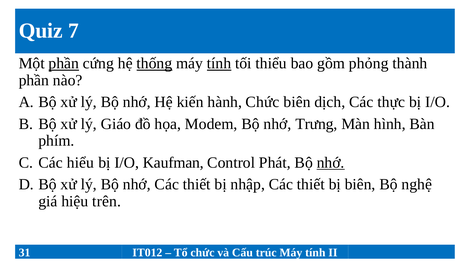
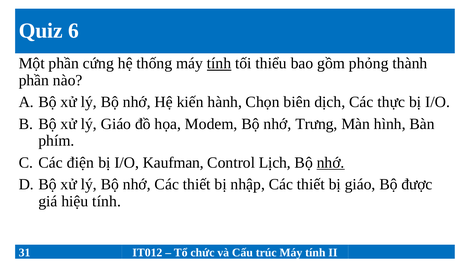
7: 7 -> 6 (74, 31)
phần underline: present -> none (64, 63)
thống underline: present -> none (154, 63)
hành Chức: Chức -> Chọn (263, 102)
hiểu: hiểu -> điện (80, 163)
Phát: Phát -> Lịch (275, 163)
bị biên: biên -> giáo (360, 184)
nghệ: nghệ -> được (417, 184)
hiệu trên: trên -> tính (107, 201)
